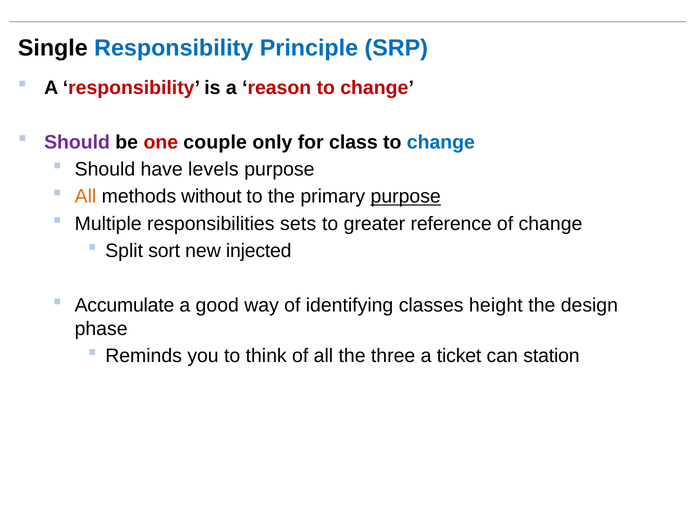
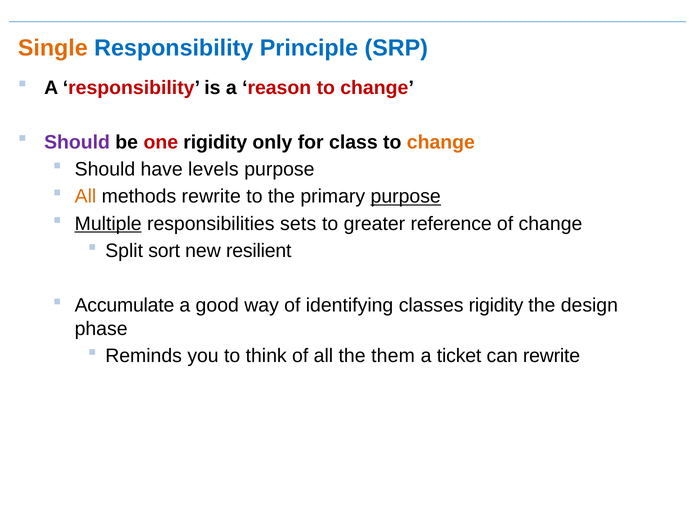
Single colour: black -> orange (53, 48)
one couple: couple -> rigidity (215, 142)
change colour: blue -> orange (441, 142)
methods without: without -> rewrite (211, 196)
Multiple underline: none -> present (108, 223)
injected: injected -> resilient (259, 251)
classes height: height -> rigidity (496, 305)
three: three -> them (393, 356)
can station: station -> rewrite (552, 356)
